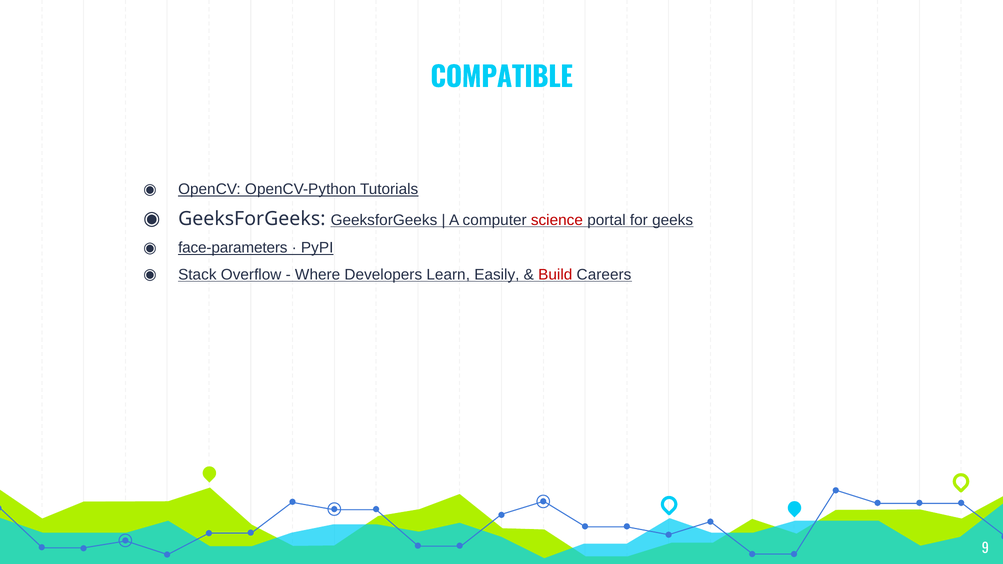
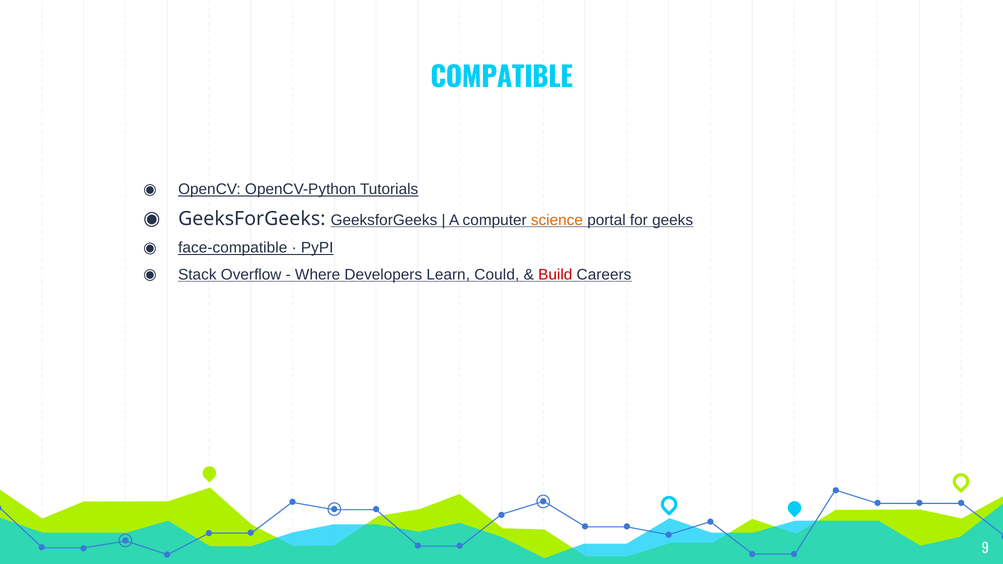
science colour: red -> orange (557, 220)
face-parameters: face-parameters -> face-compatible (233, 248)
Easily: Easily -> Could (497, 275)
